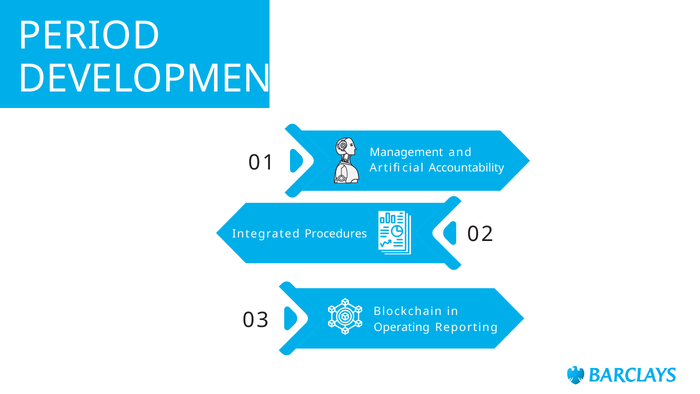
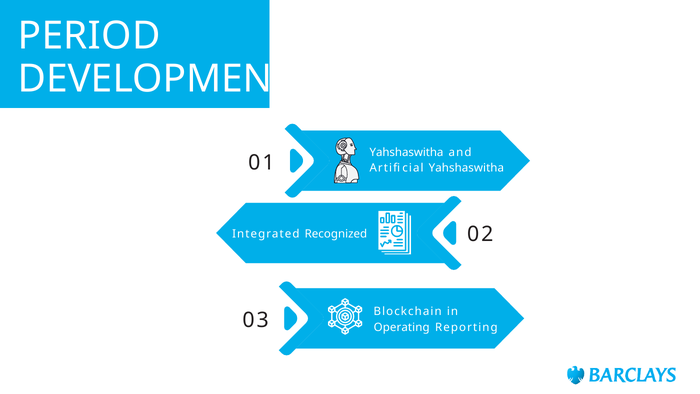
Management: Management -> Yahshaswitha (406, 152)
Artificial Accountability: Accountability -> Yahshaswitha (466, 168)
Procedures: Procedures -> Recognized (336, 234)
